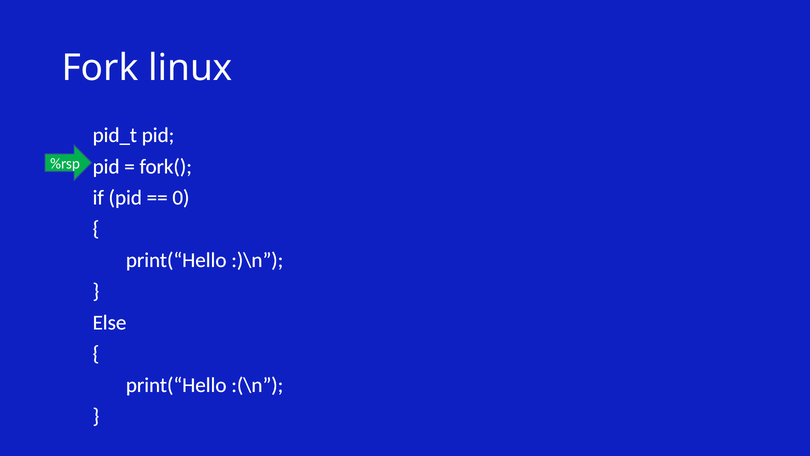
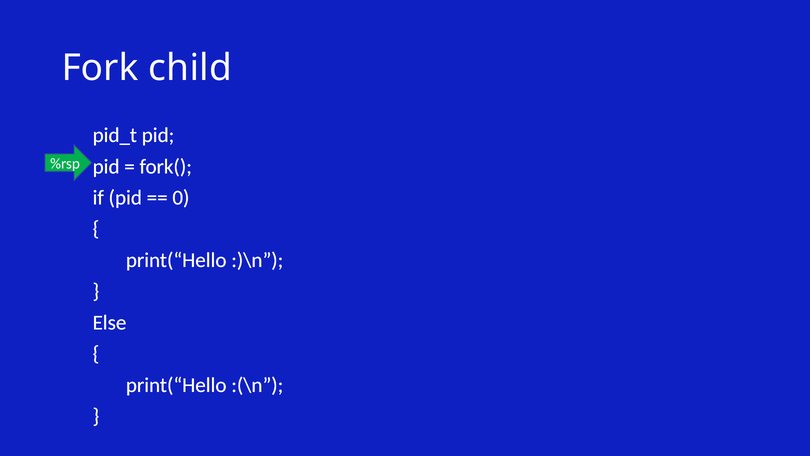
linux: linux -> child (190, 68)
